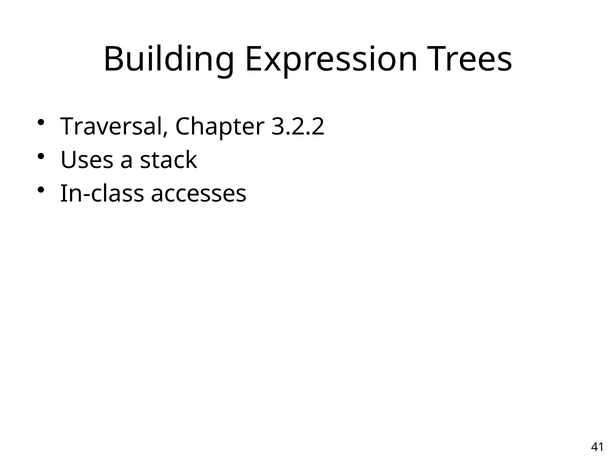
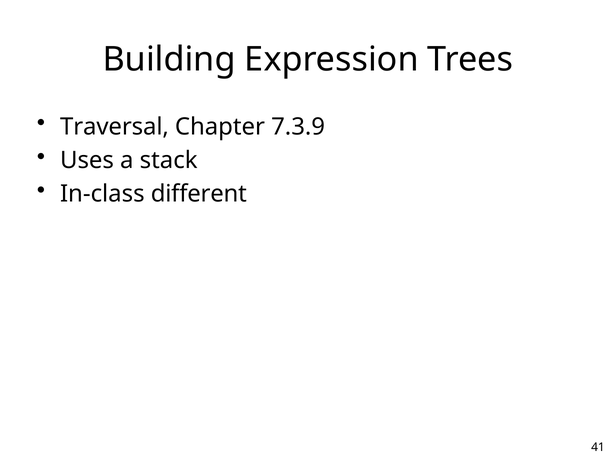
3.2.2: 3.2.2 -> 7.3.9 (298, 127)
accesses: accesses -> different (199, 194)
